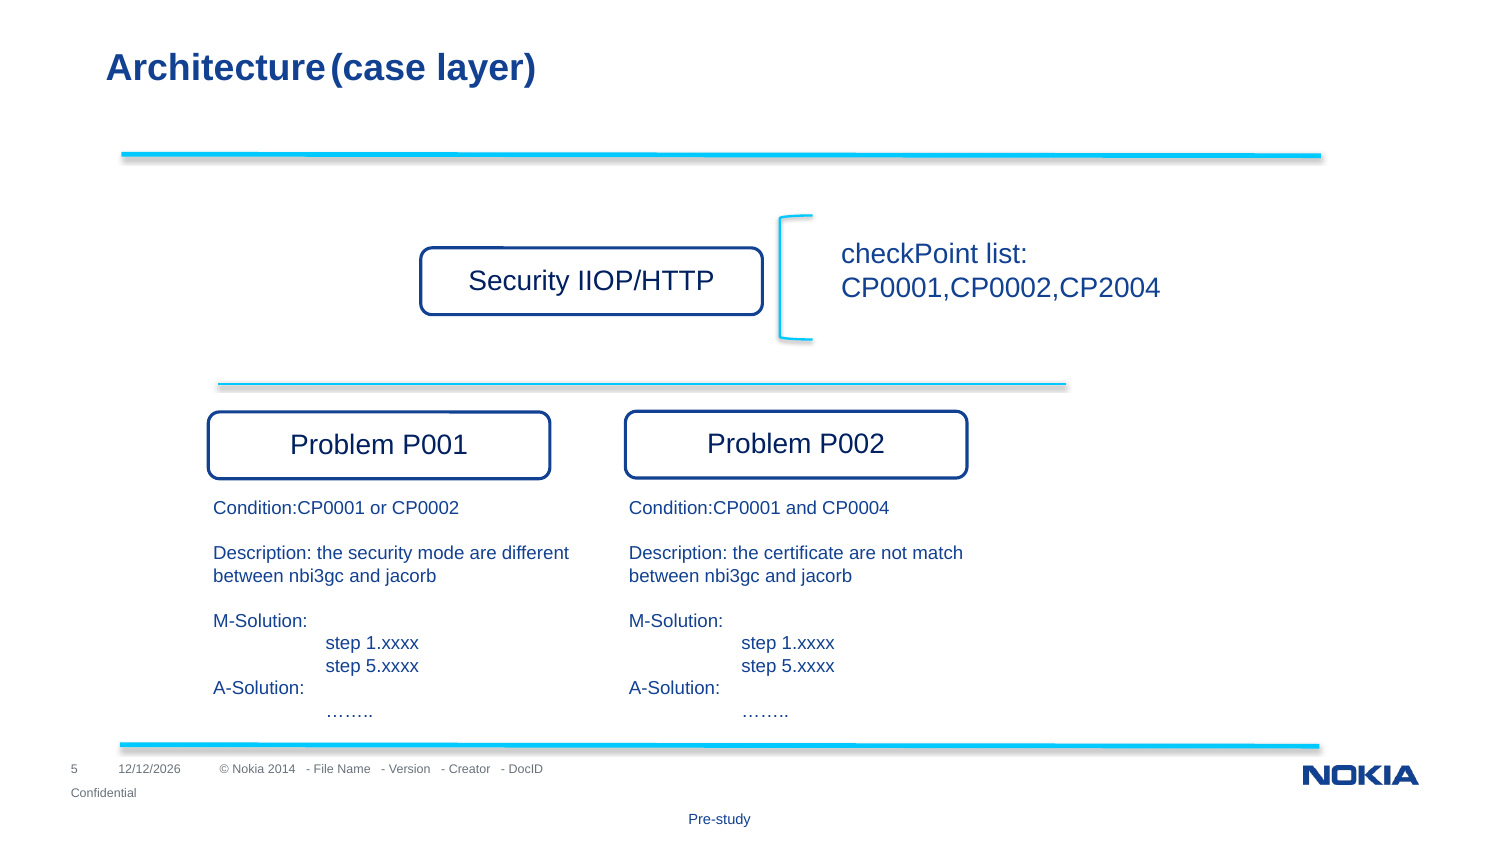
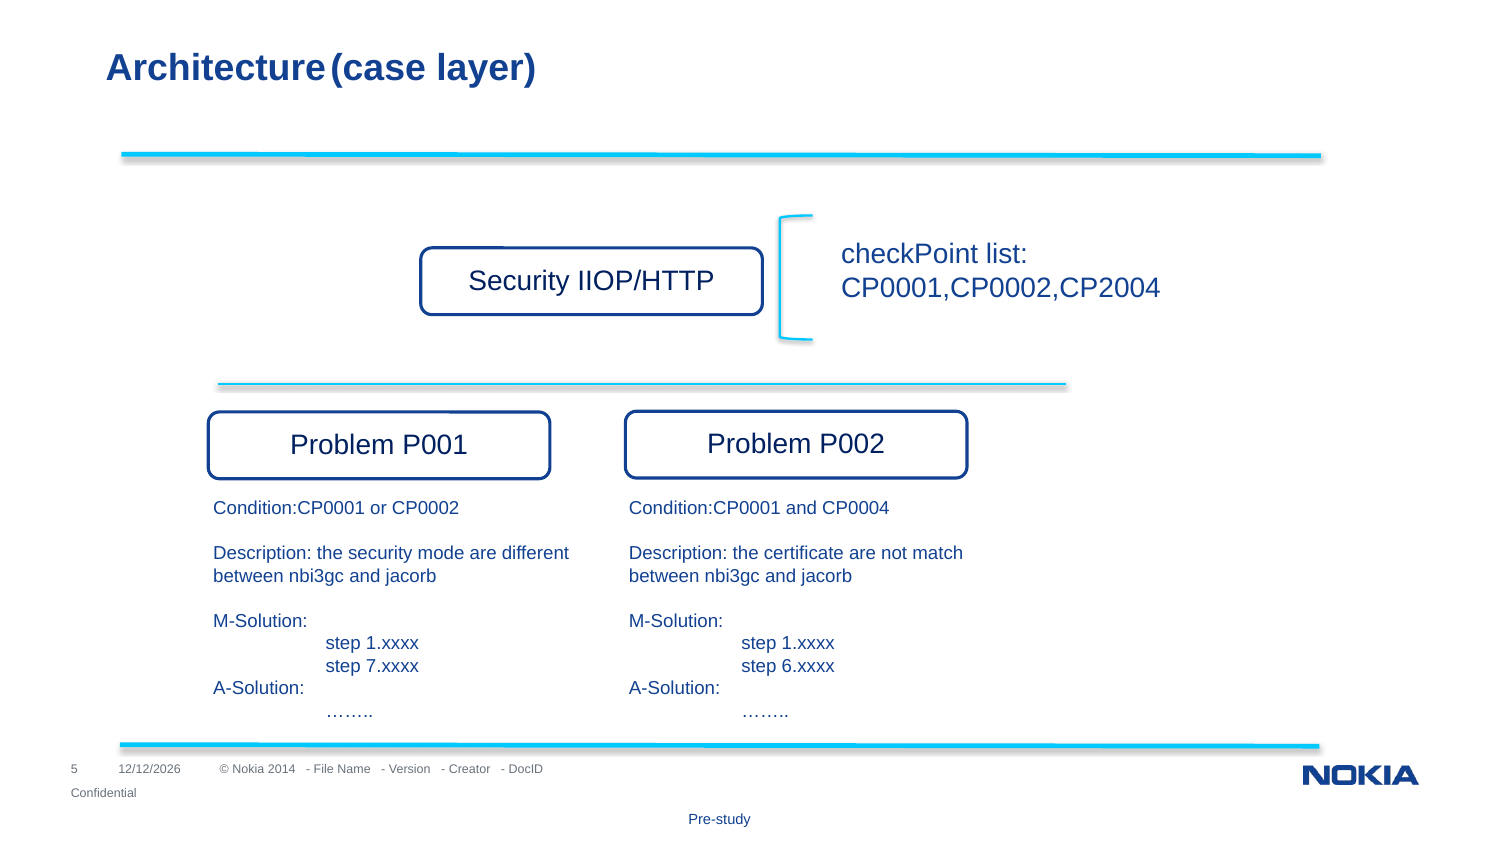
5.xxxx: 5.xxxx -> 7.xxxx (392, 666)
5.xxxx: 5.xxxx -> 6.xxxx (808, 666)
